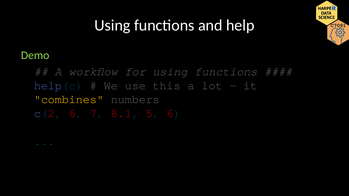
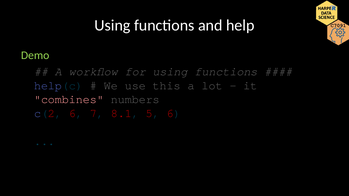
combines colour: yellow -> pink (69, 100)
